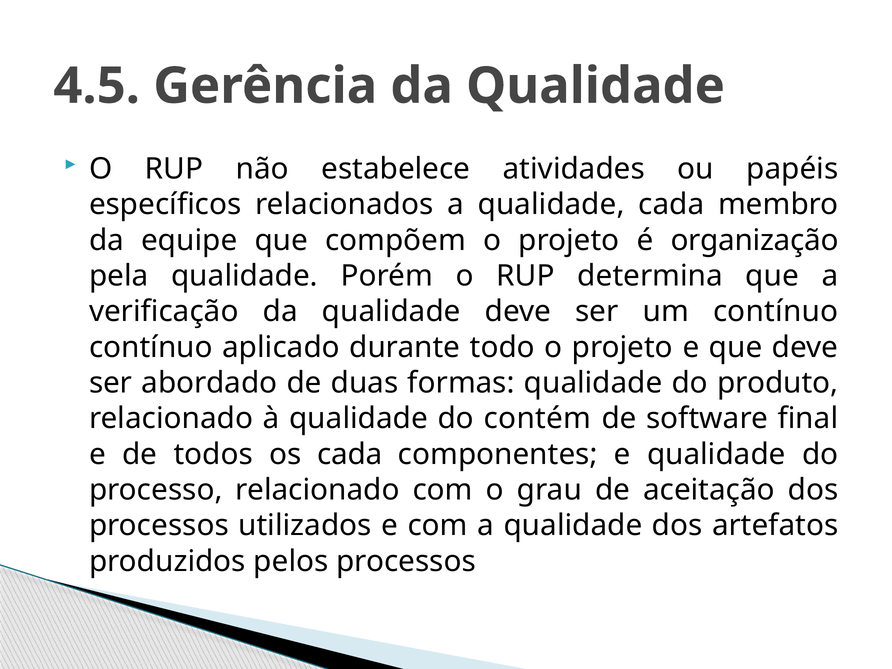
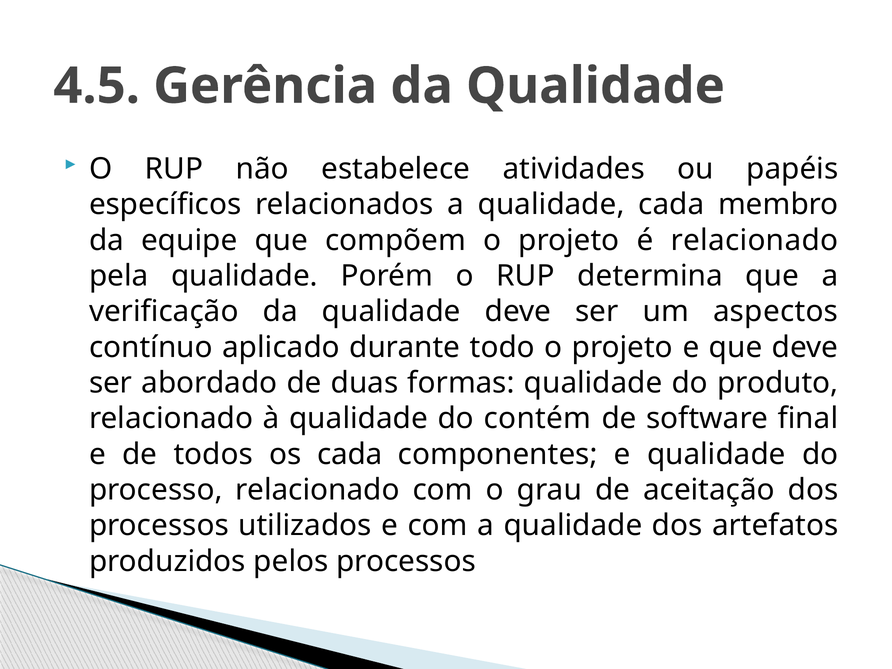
é organização: organização -> relacionado (754, 240)
um contínuo: contínuo -> aspectos (776, 312)
